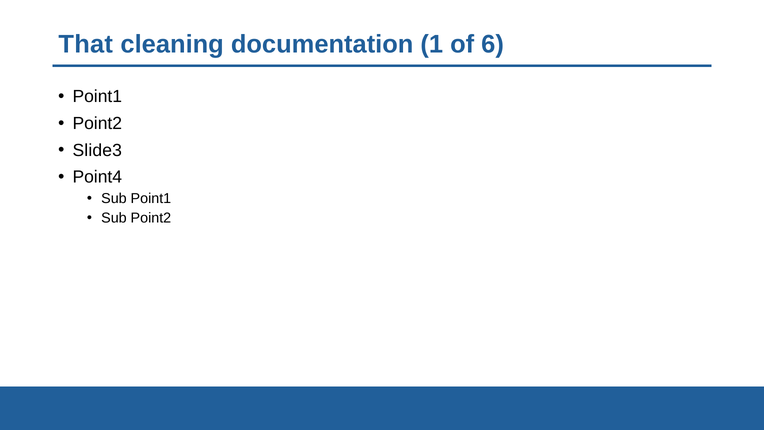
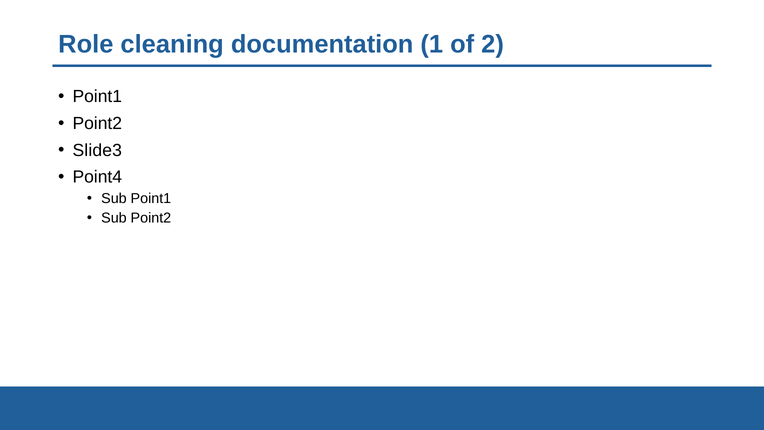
That: That -> Role (86, 44)
6: 6 -> 2 (493, 44)
